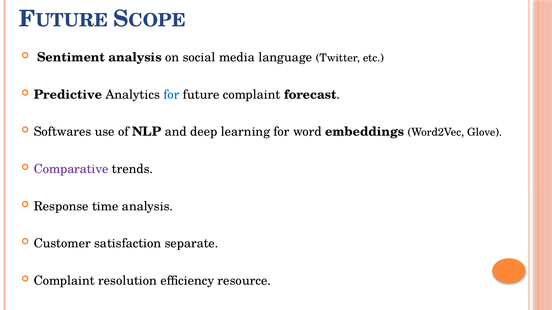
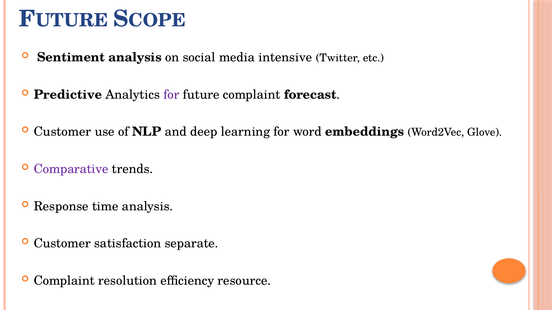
language: language -> intensive (285, 58)
for colour: blue -> purple (171, 95)
Softwares: Softwares -> Customer (62, 132)
